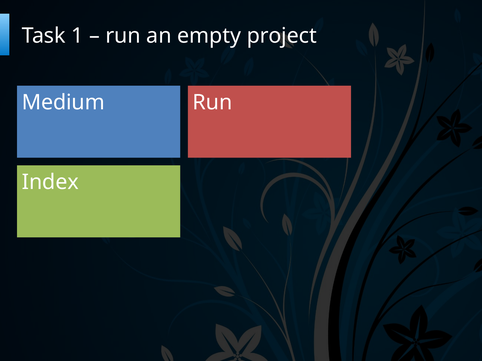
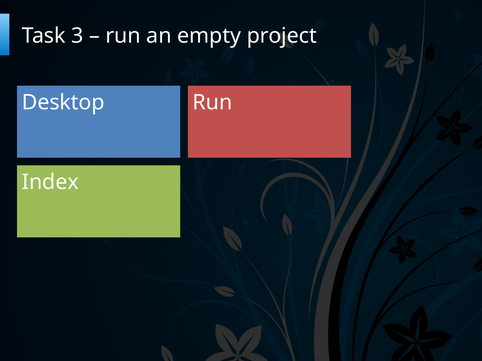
1: 1 -> 3 (77, 36)
Medium: Medium -> Desktop (63, 103)
